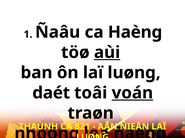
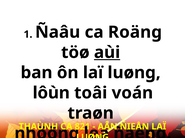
Haèng: Haèng -> Roäng (135, 32)
daét: daét -> lôùn (51, 93)
voán underline: present -> none (132, 93)
